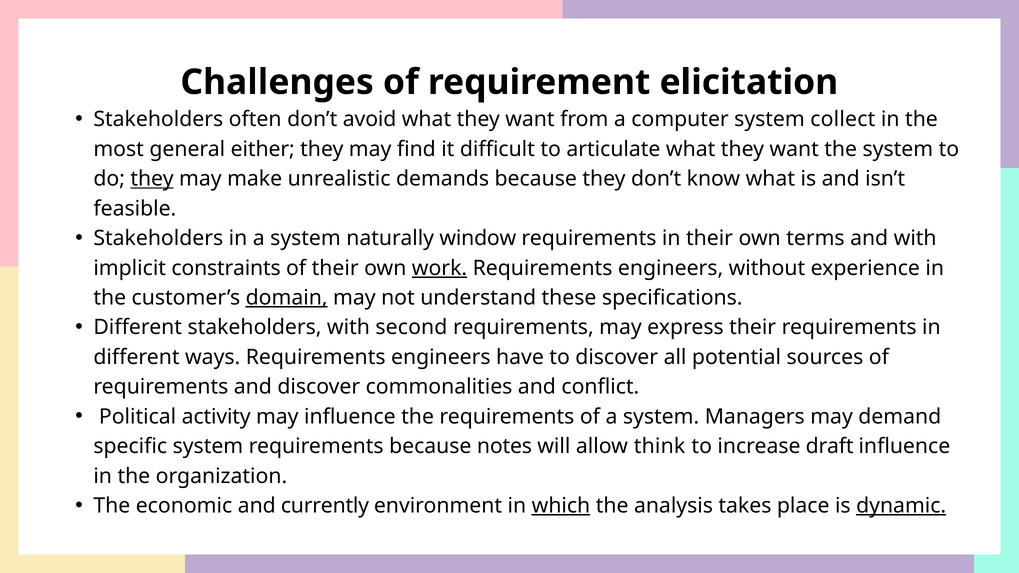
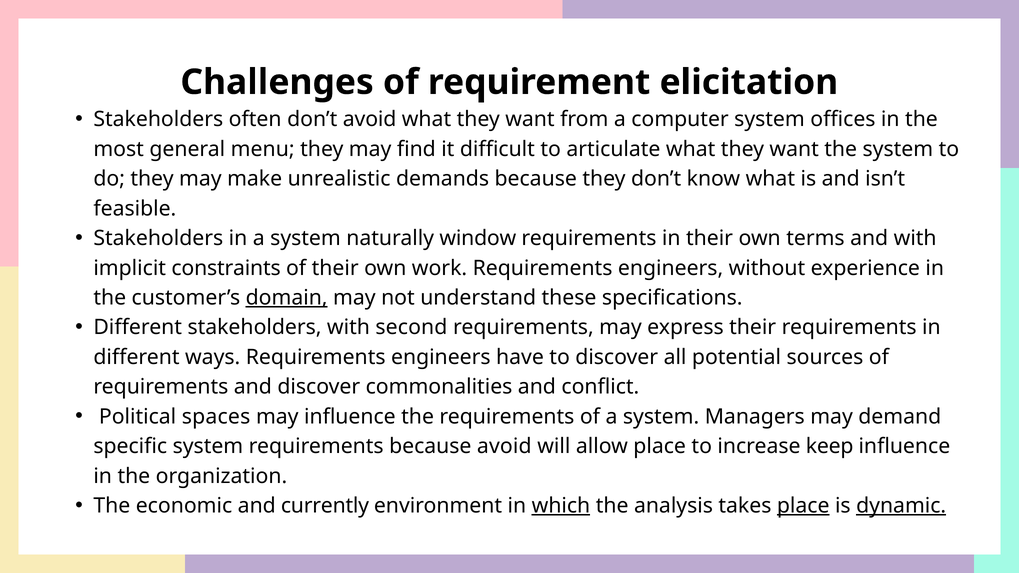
collect: collect -> offices (843, 119)
either: either -> menu (263, 149)
they underline: present -> none (152, 179)
work underline: present -> none (439, 268)
activity: activity -> spaces (216, 417)
because notes: notes -> avoid (504, 446)
allow think: think -> place (660, 446)
draft: draft -> keep (830, 446)
place underline: none -> present (803, 506)
